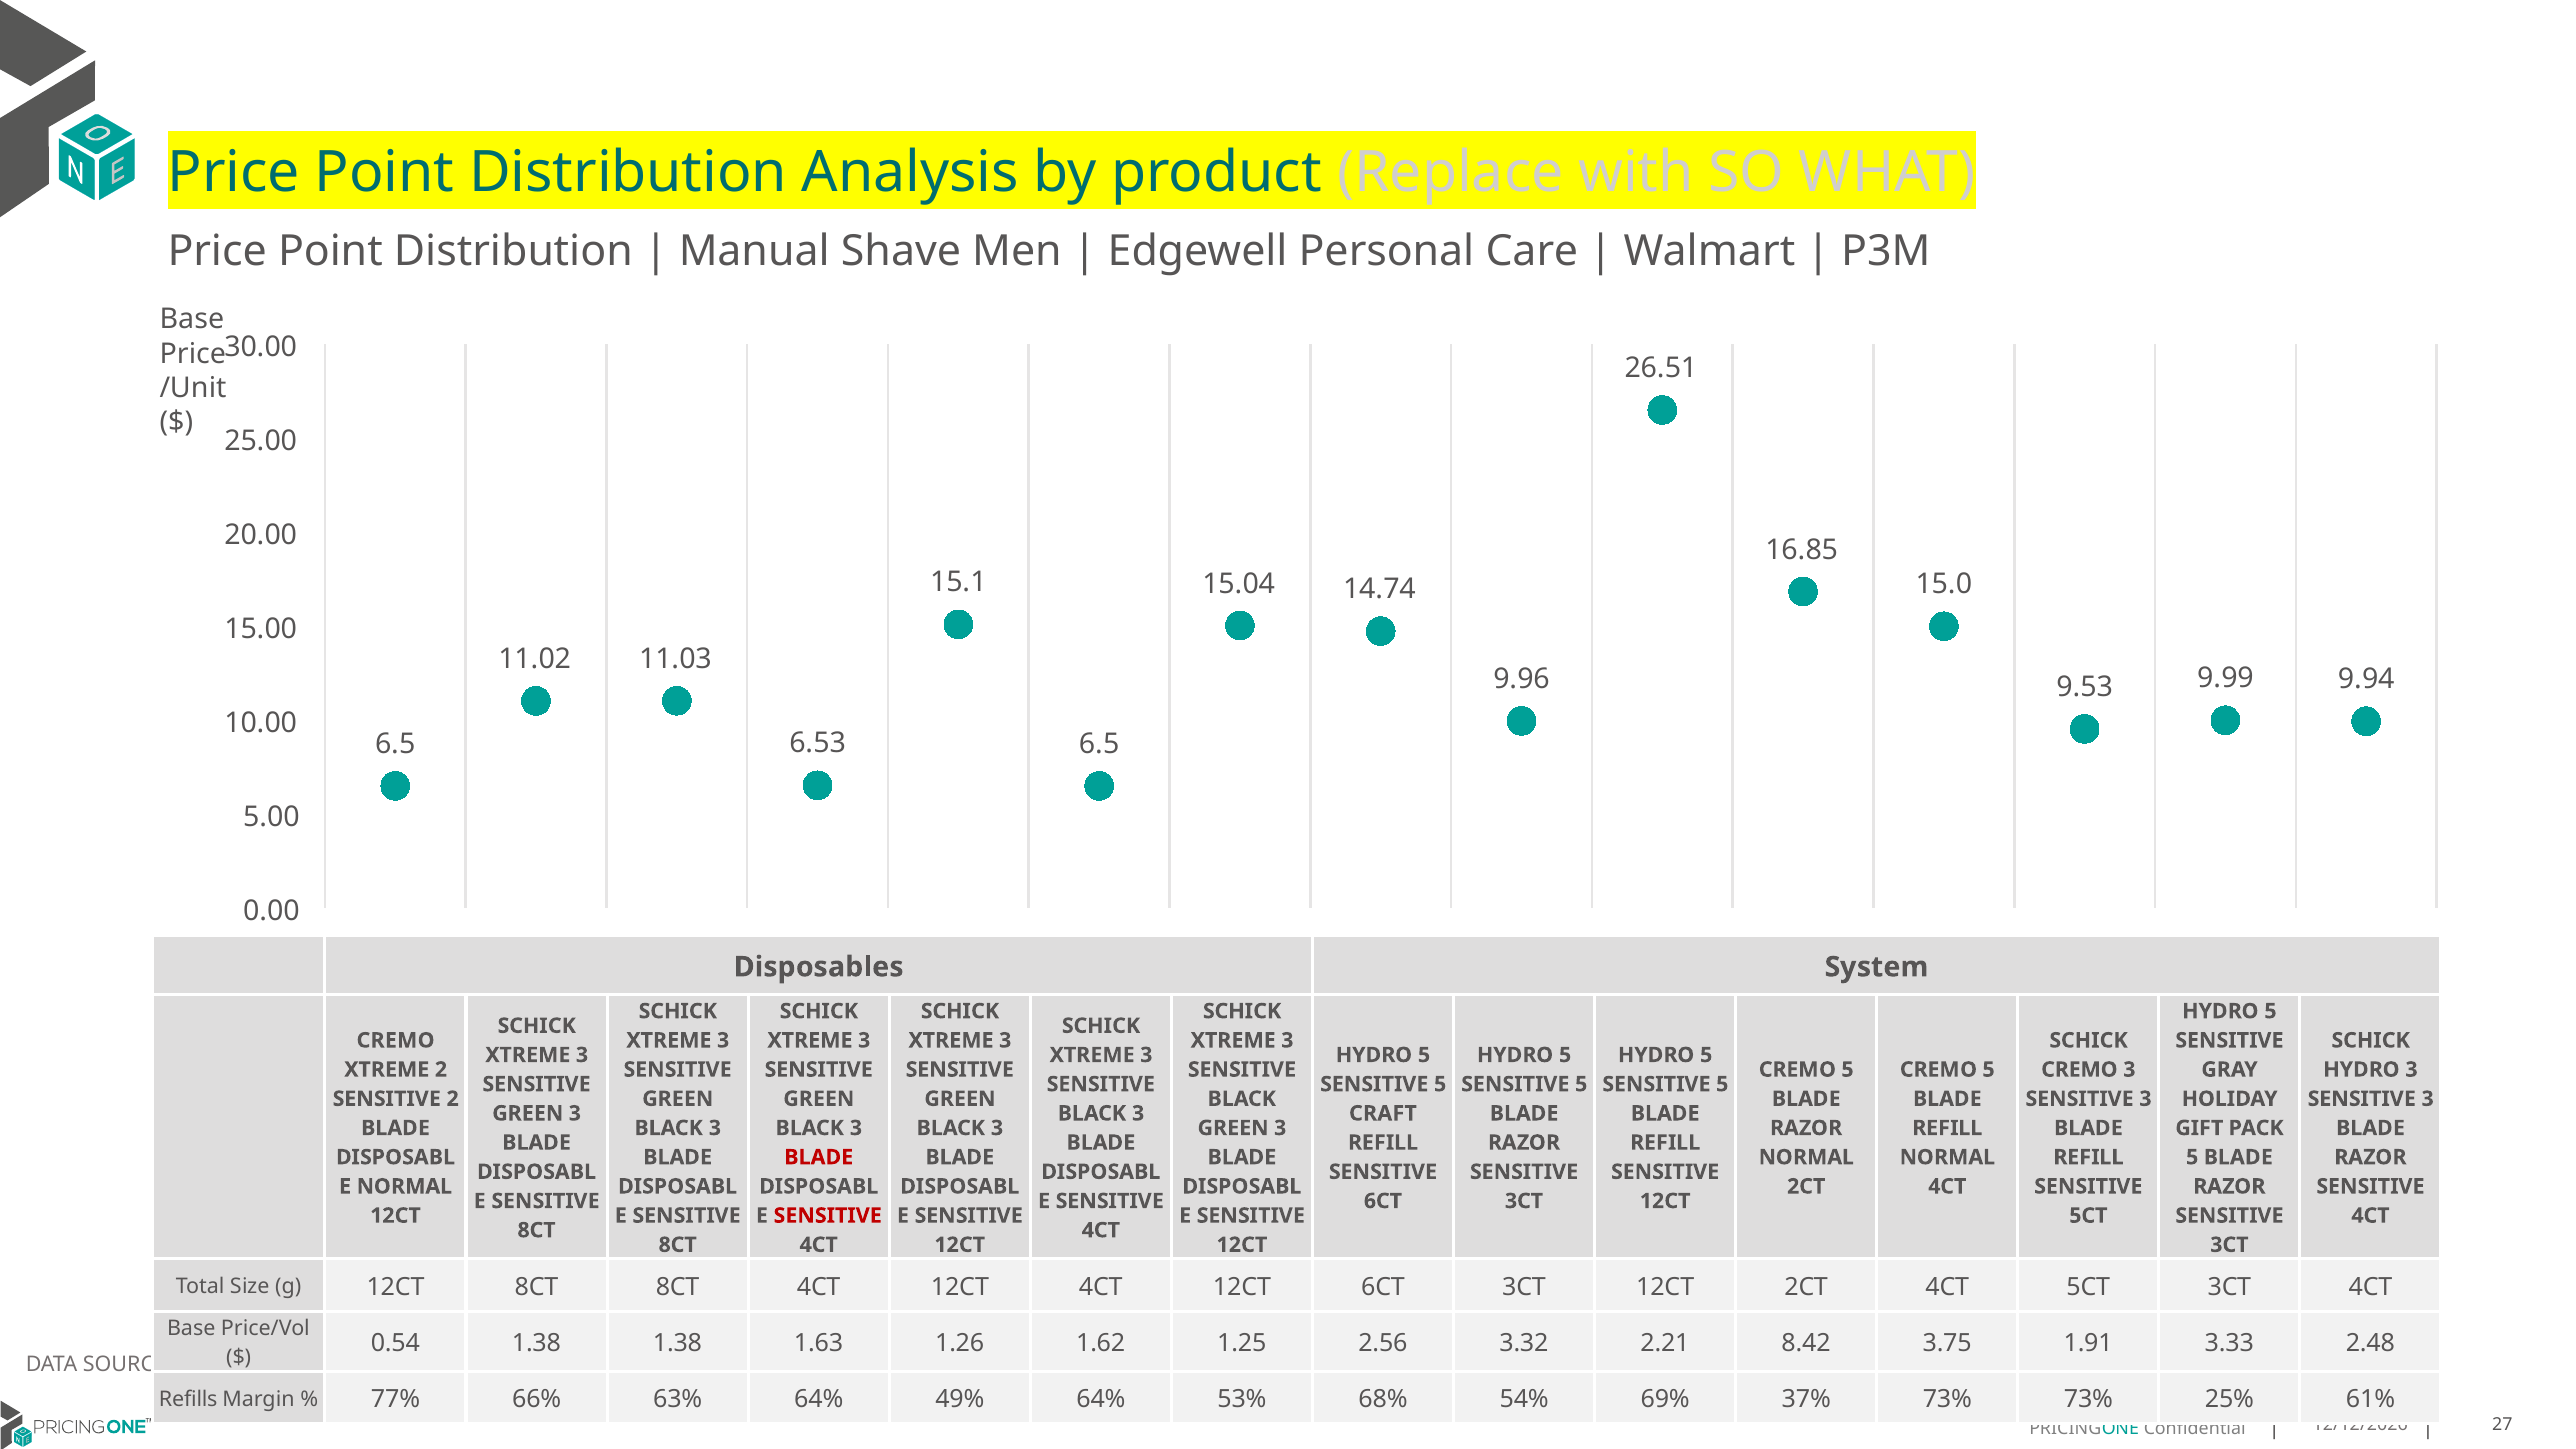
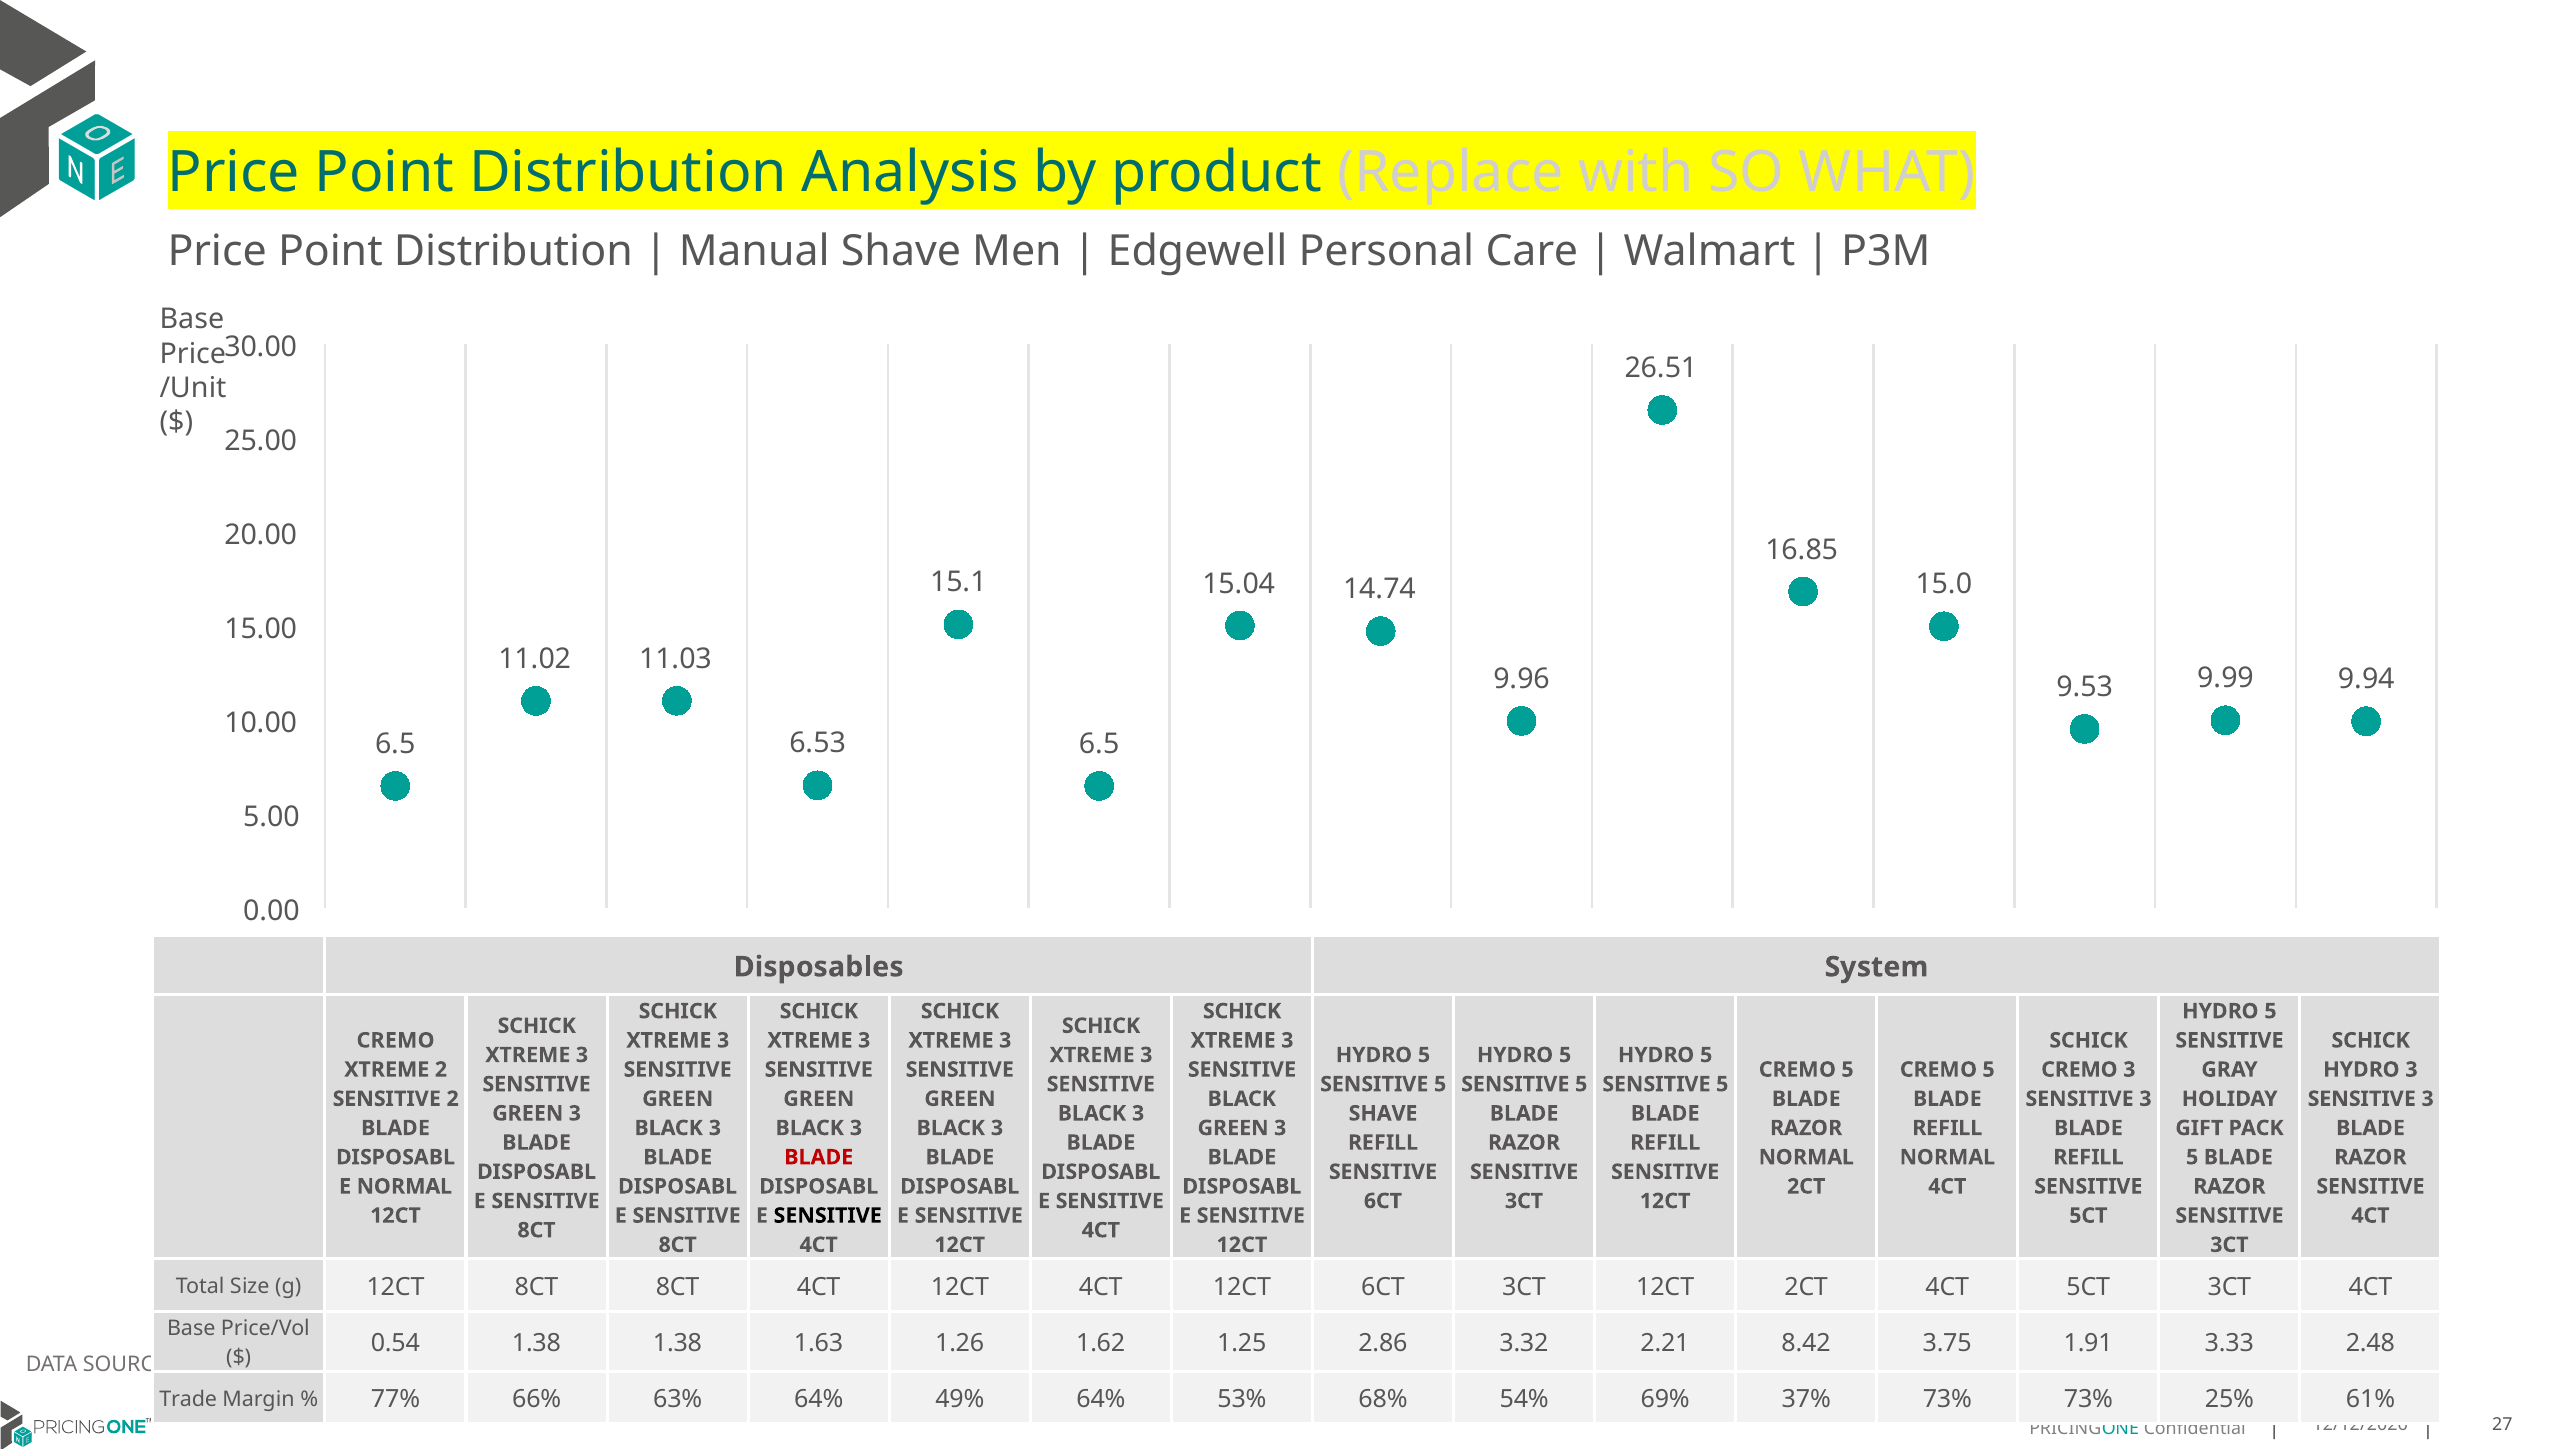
CRAFT: CRAFT -> SHAVE (1383, 1113)
SENSITIVE colour: red -> black (828, 1216)
2.56: 2.56 -> 2.86 (1383, 1343)
Refills: Refills -> Trade (188, 1399)
